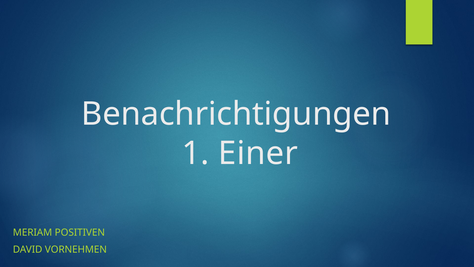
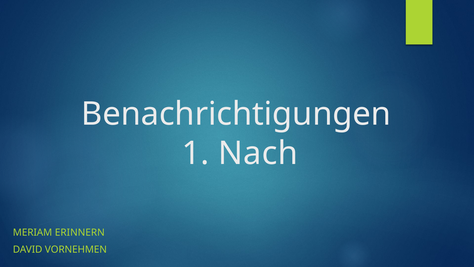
Einer: Einer -> Nach (258, 153)
POSITIVEN: POSITIVEN -> ERINNERN (80, 232)
